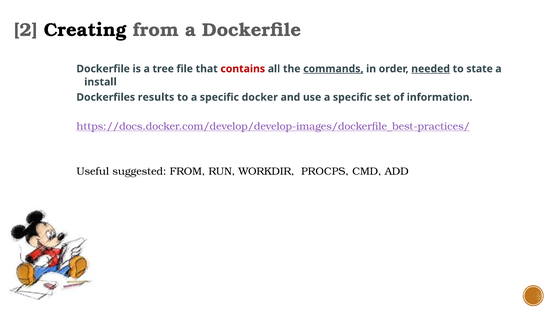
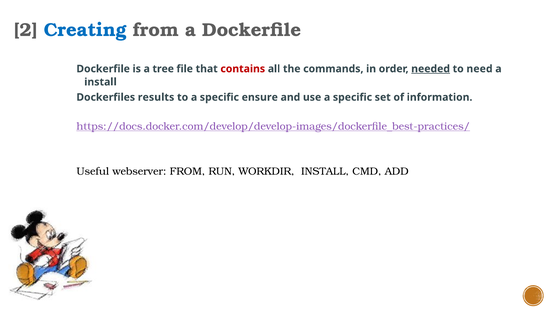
Creating colour: black -> blue (85, 30)
commands underline: present -> none (333, 69)
state: state -> need (480, 69)
docker: docker -> ensure (260, 97)
suggested: suggested -> webserver (139, 172)
WORKDIR PROCPS: PROCPS -> INSTALL (325, 172)
